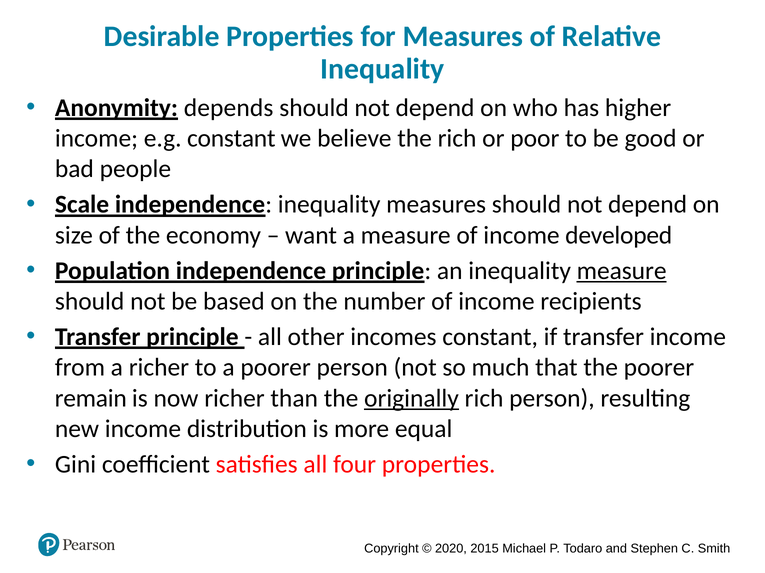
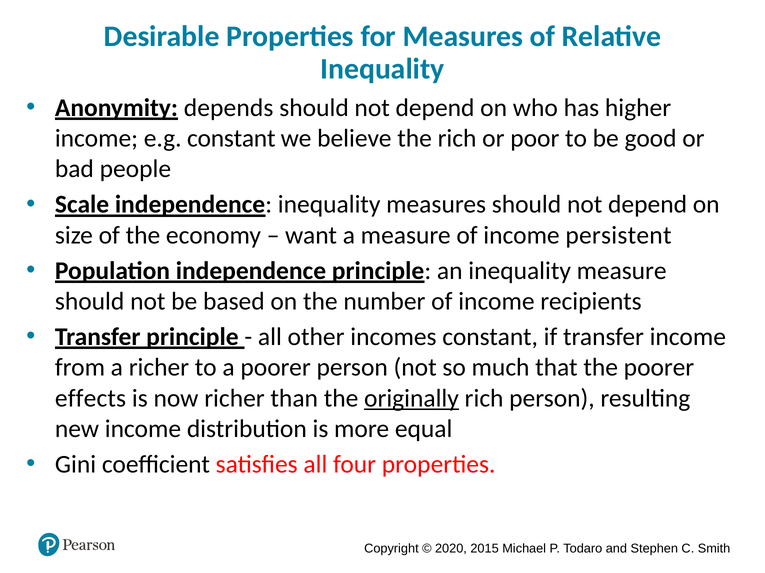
developed: developed -> persistent (618, 235)
measure underline: present -> none (622, 271)
remain: remain -> effects (91, 399)
